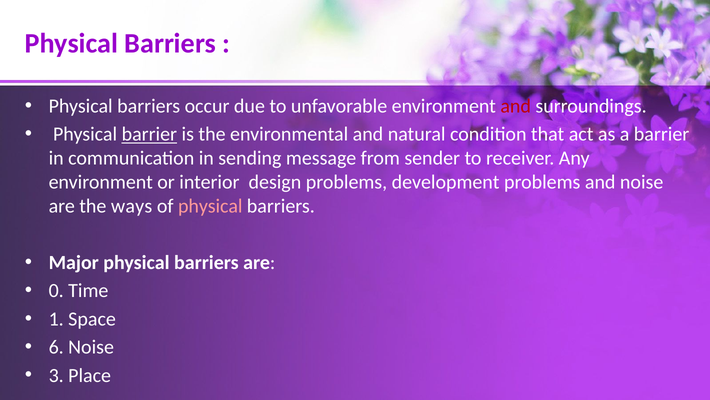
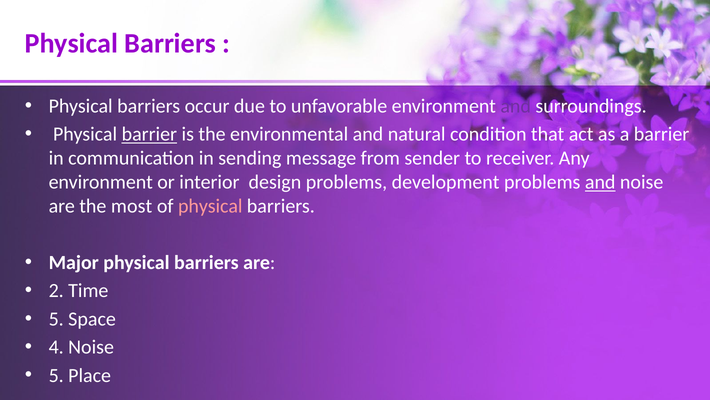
and colour: red -> purple (516, 106)
and underline: none -> present (600, 182)
ways: ways -> most (132, 206)
0: 0 -> 2 (56, 290)
1: 1 -> 5 (56, 319)
6: 6 -> 4 (56, 347)
3: 3 -> 5 (56, 375)
